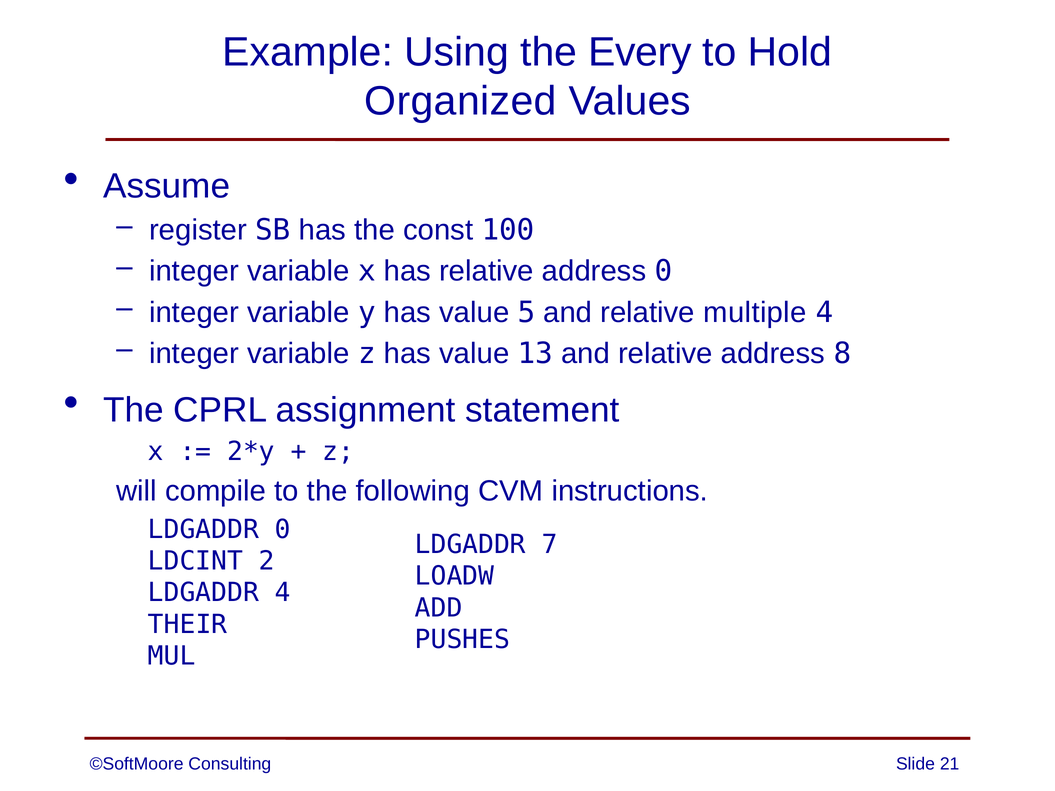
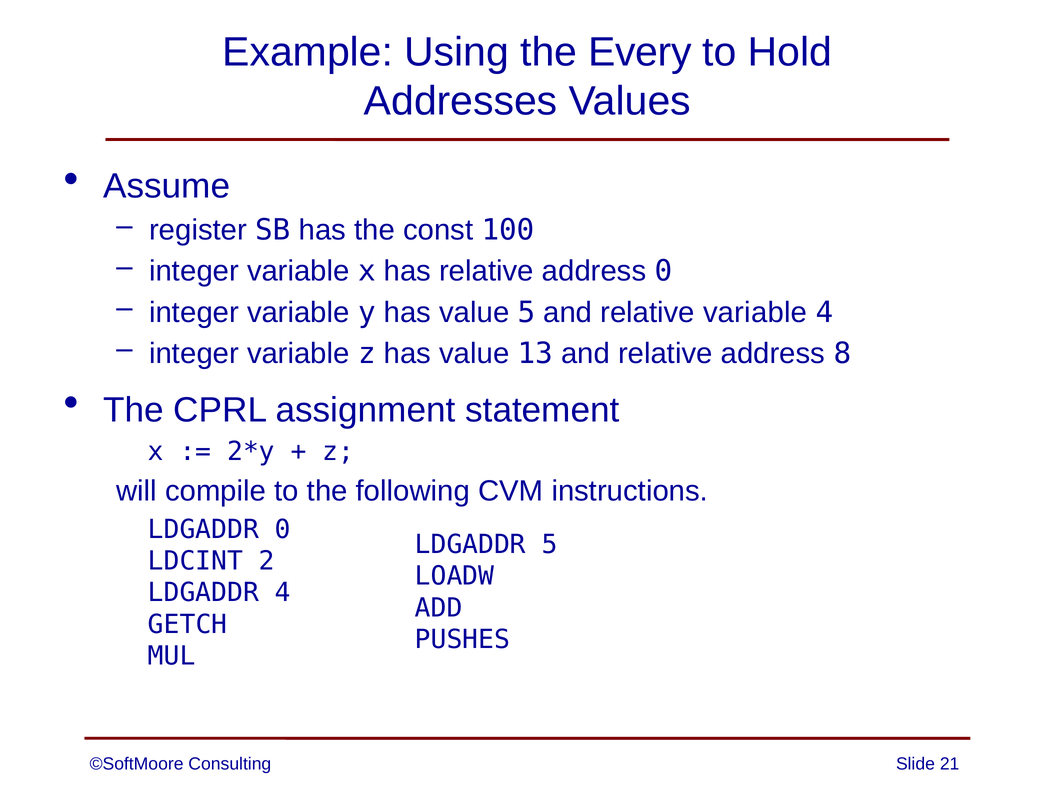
Organized: Organized -> Addresses (461, 101)
relative multiple: multiple -> variable (755, 312)
LDGADDR 7: 7 -> 5 (550, 545)
THEIR: THEIR -> GETCH (188, 625)
